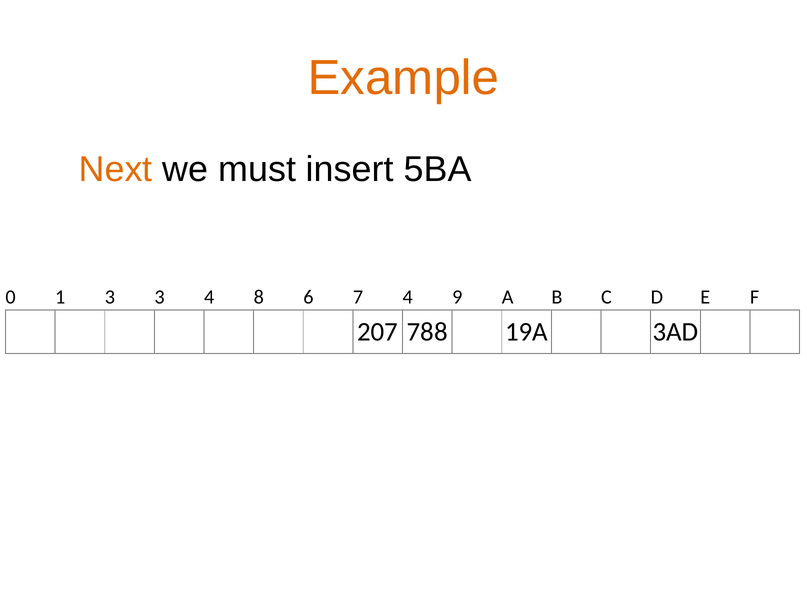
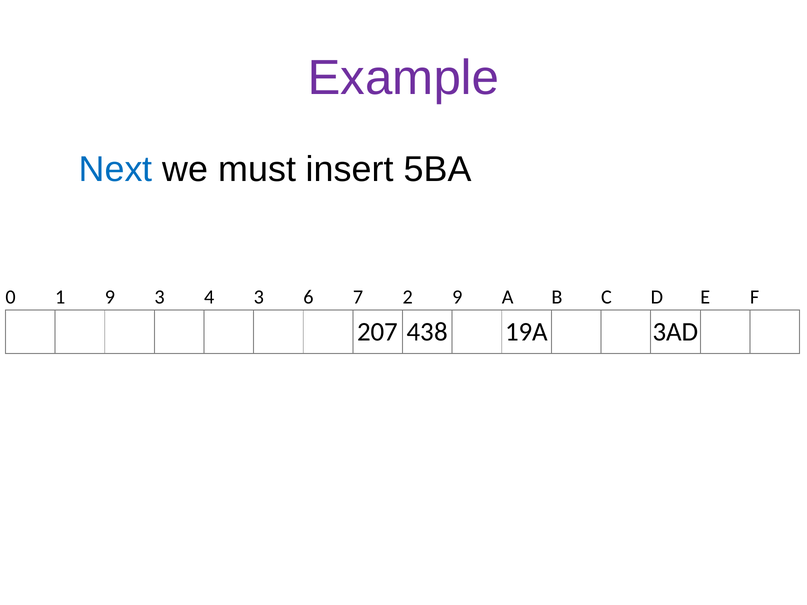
Example colour: orange -> purple (403, 78)
Next colour: orange -> blue (116, 169)
1 3: 3 -> 9 (110, 297)
4 8: 8 -> 3 (259, 297)
7 4: 4 -> 2 (408, 297)
788: 788 -> 438 (427, 332)
